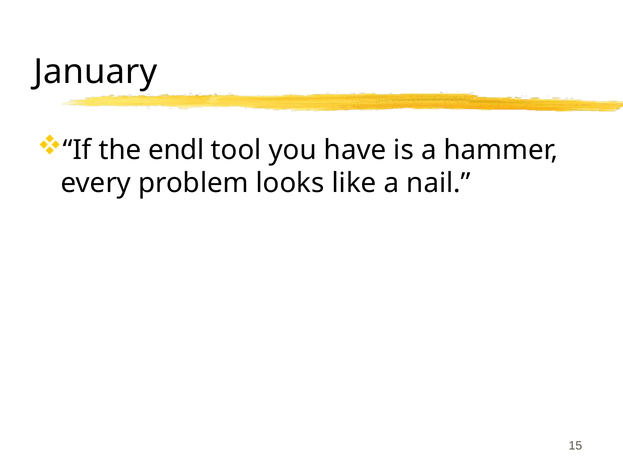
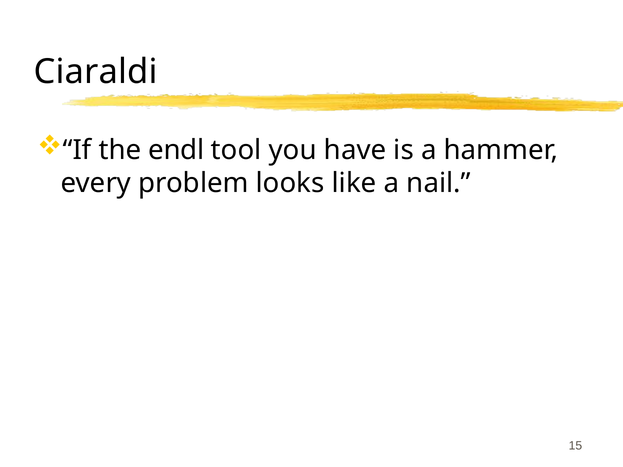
January: January -> Ciaraldi (96, 72)
